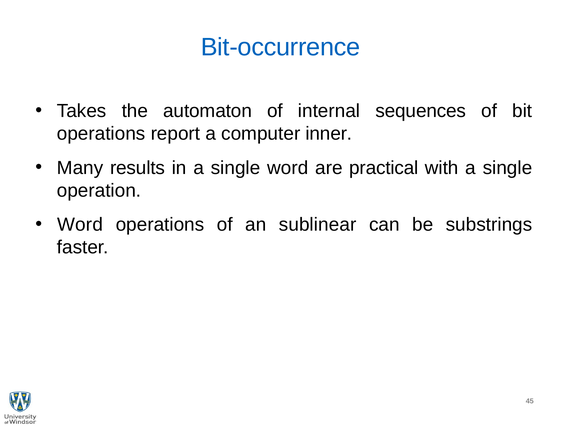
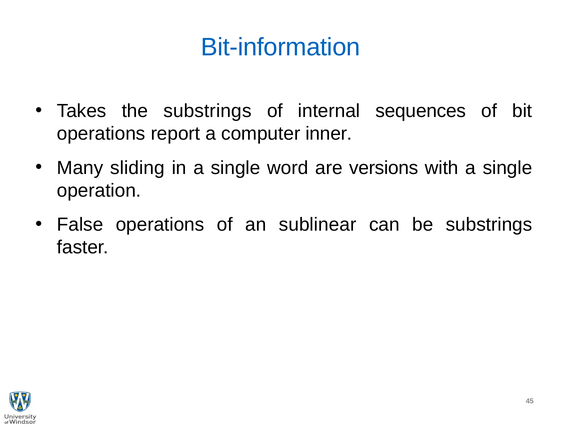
Bit-occurrence: Bit-occurrence -> Bit-information (281, 47)
the automaton: automaton -> substrings (207, 111)
results: results -> sliding (137, 168)
practical: practical -> versions (384, 168)
Word: Word -> False (80, 225)
